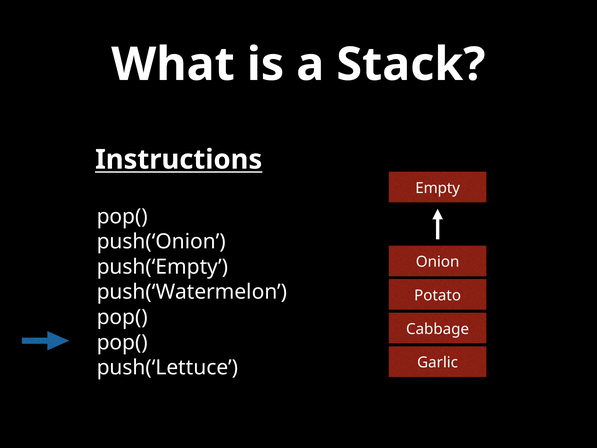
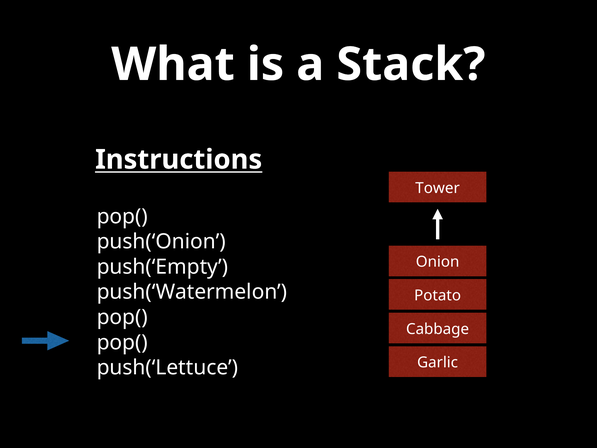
Empty: Empty -> Tower (438, 188)
